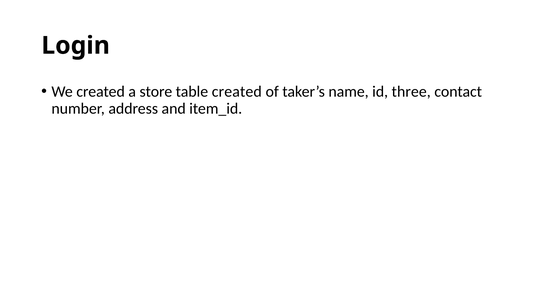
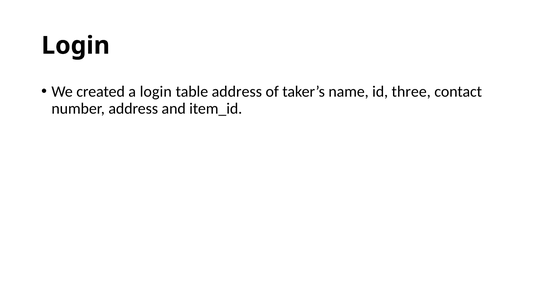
a store: store -> login (156, 92)
table created: created -> address (237, 92)
